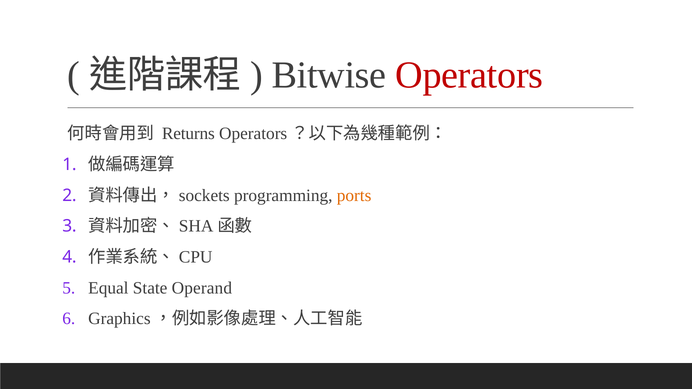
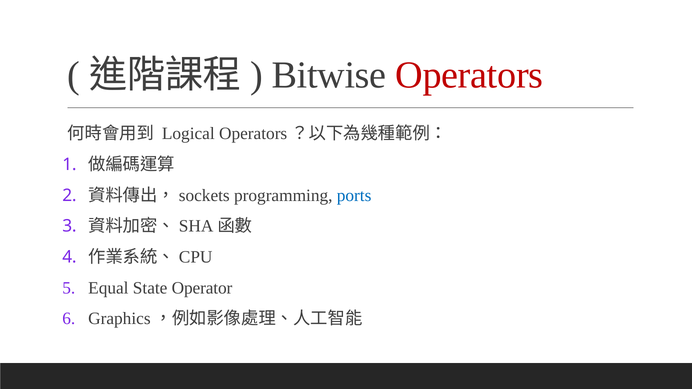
Returns: Returns -> Logical (188, 134)
ports colour: orange -> blue (354, 196)
Operand: Operand -> Operator (202, 288)
